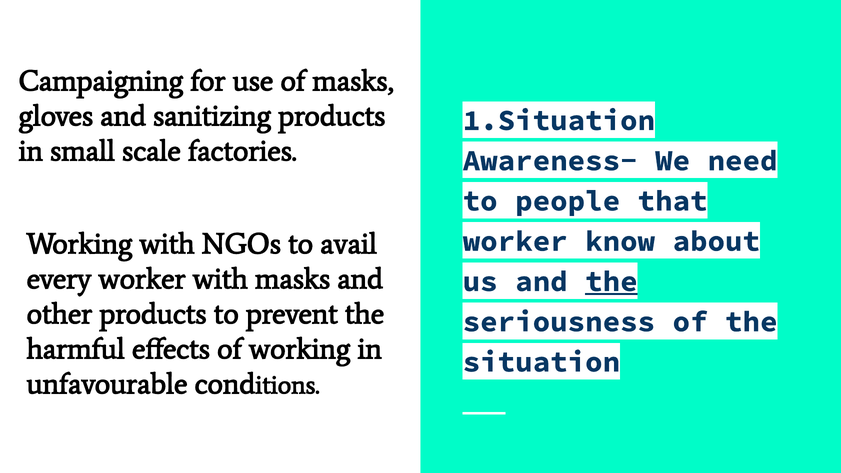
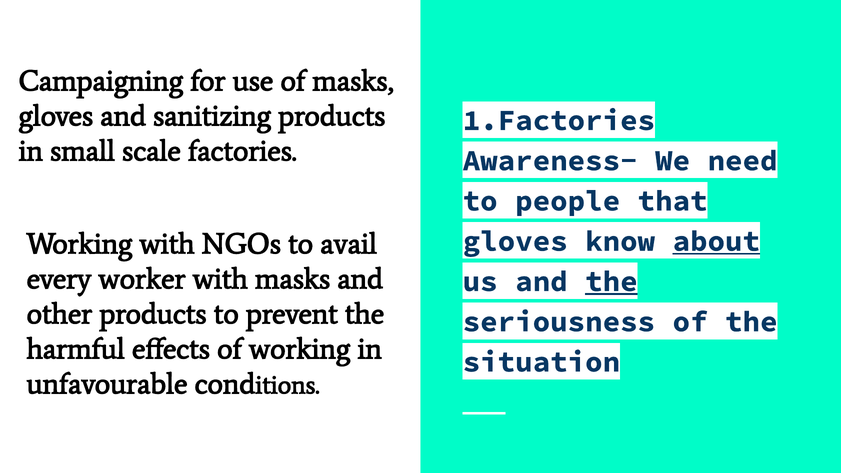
1.Situation: 1.Situation -> 1.Factories (559, 120)
worker: worker -> gloves (515, 241)
about underline: none -> present (716, 241)
